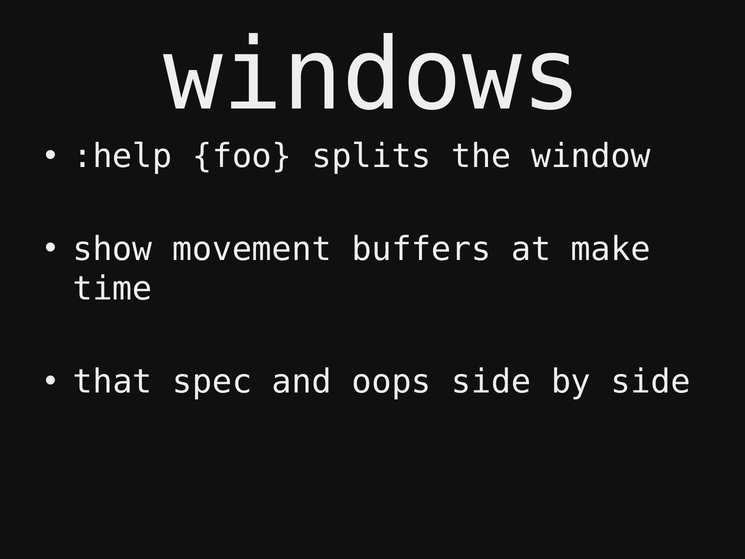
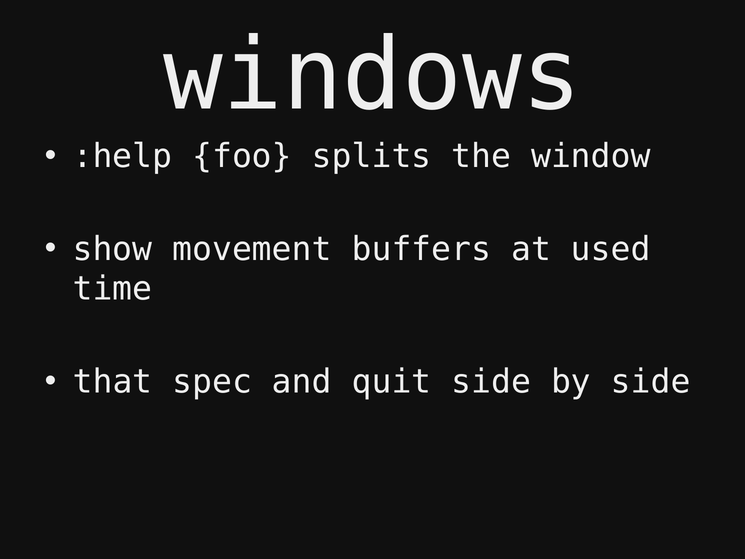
make: make -> used (611, 249)
oops: oops -> quit (392, 382)
